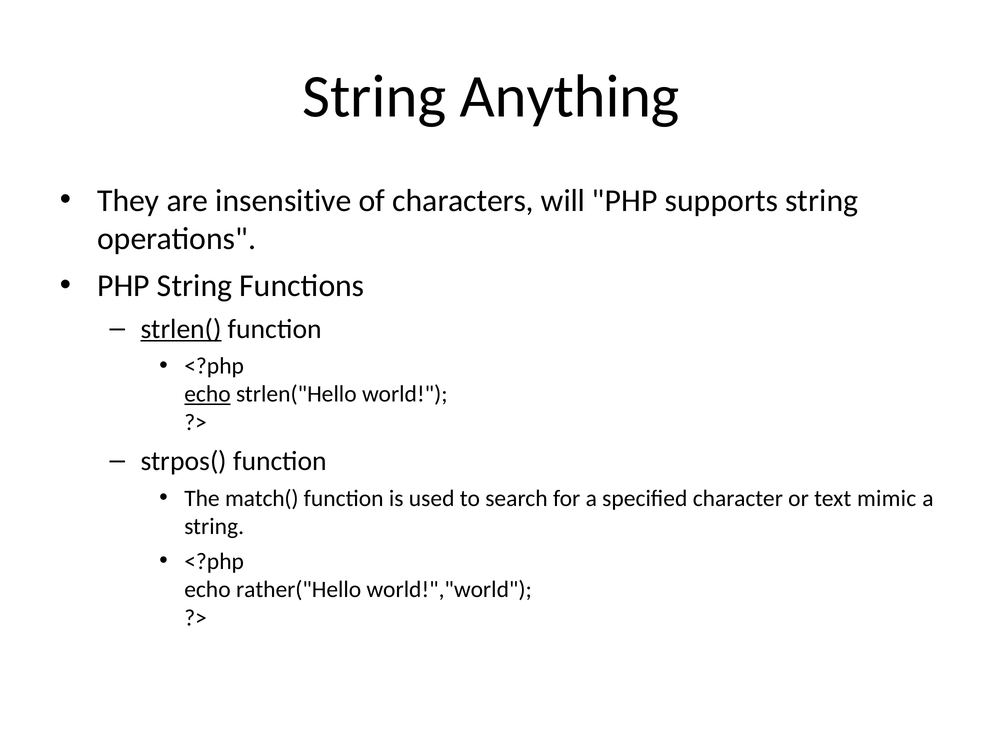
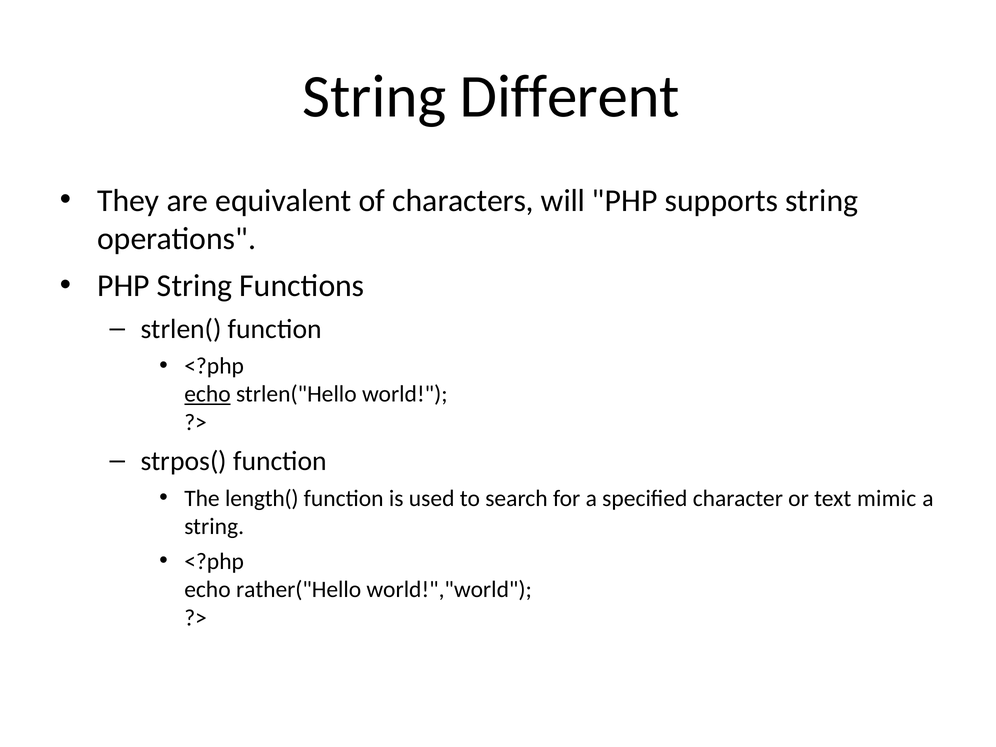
Anything: Anything -> Different (570, 96)
insensitive: insensitive -> equivalent (283, 201)
strlen( underline: present -> none (181, 329)
match(: match( -> length( (262, 498)
